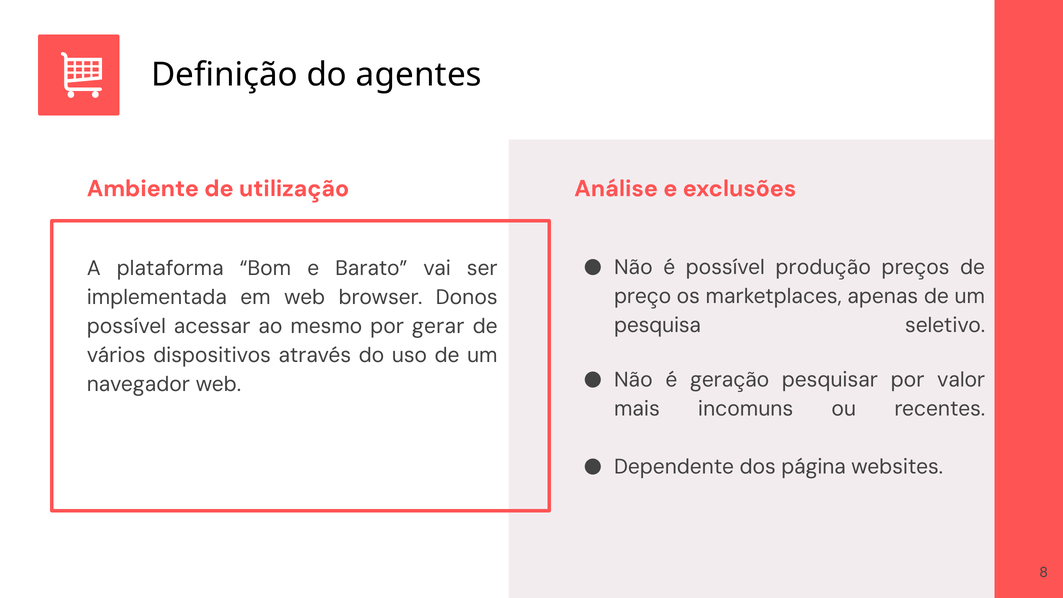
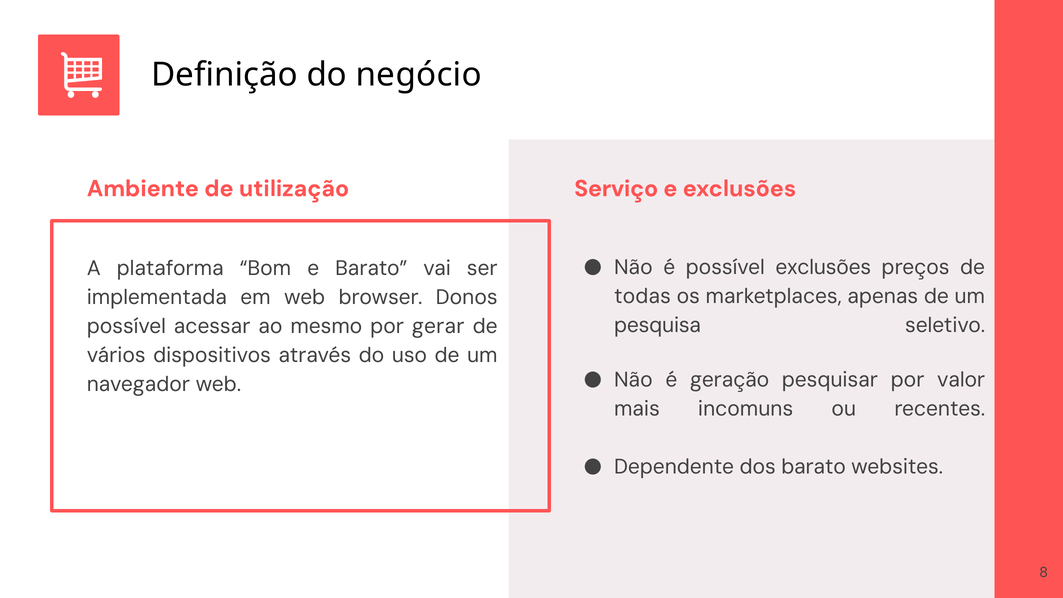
agentes: agentes -> negócio (419, 75)
Análise: Análise -> Serviço (616, 189)
possível produção: produção -> exclusões (823, 267)
preço: preço -> todas (643, 296)
dos página: página -> barato (814, 467)
